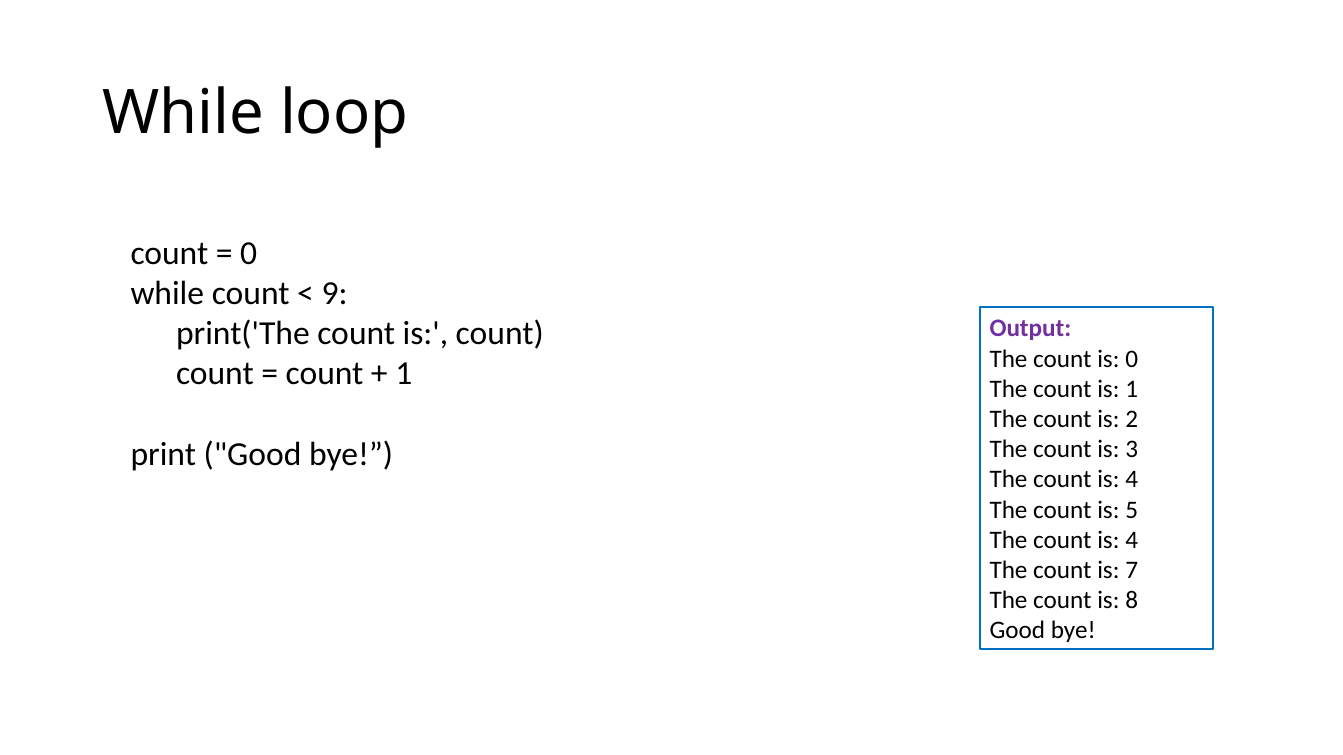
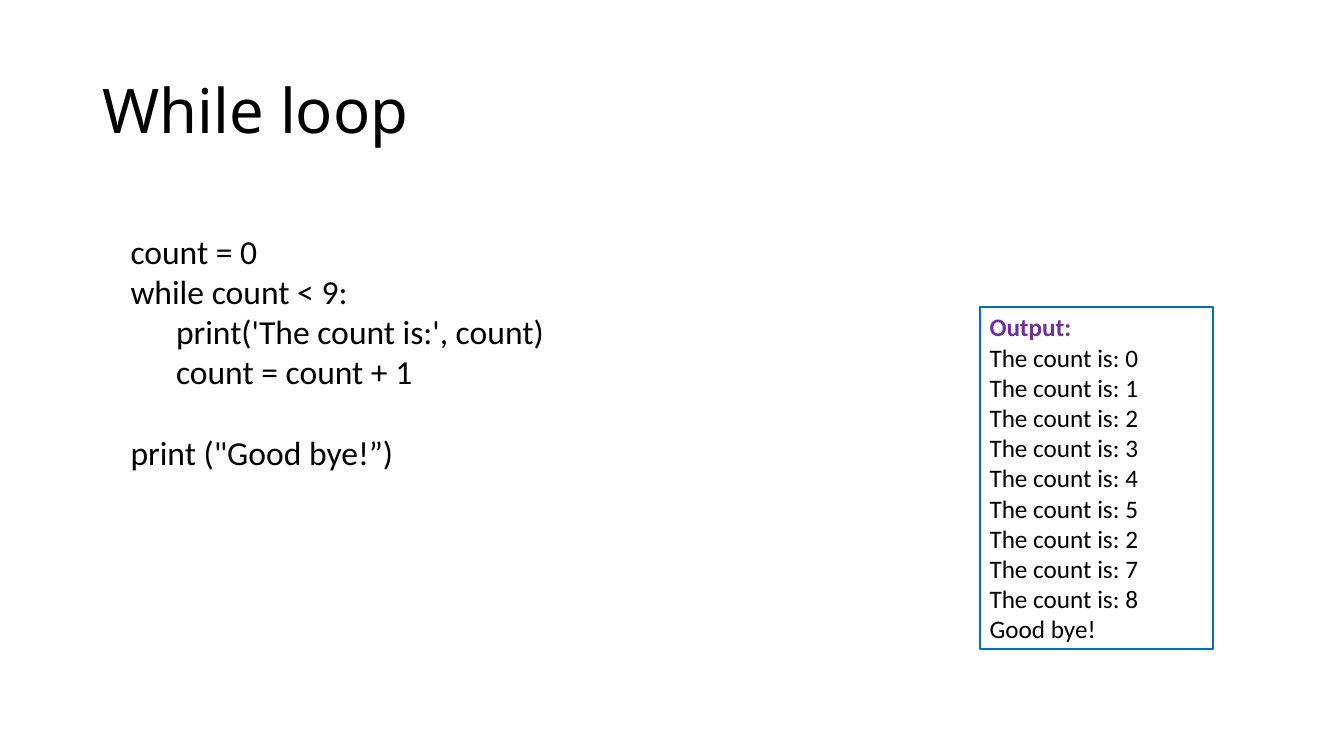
4: 4 -> 2 (1132, 540)
